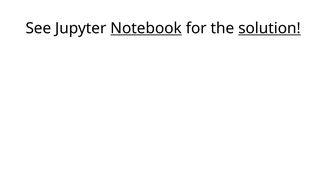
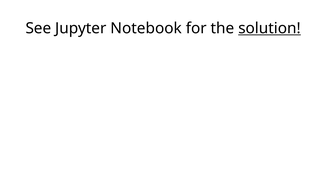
Notebook underline: present -> none (146, 28)
